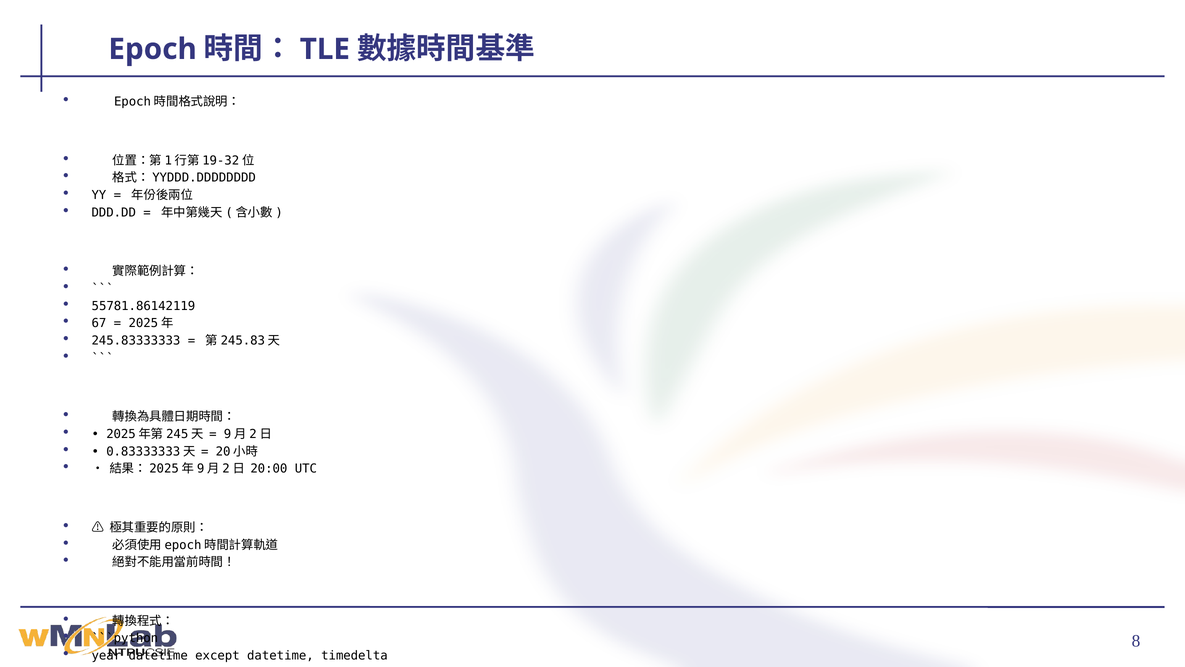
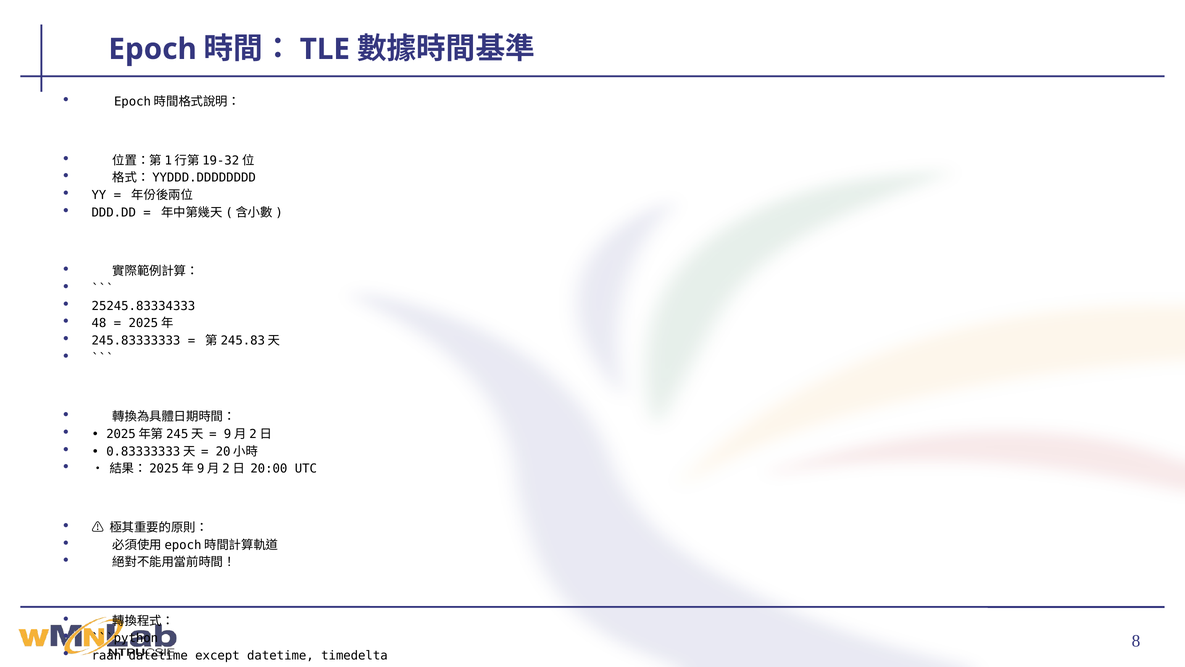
55781.86142119: 55781.86142119 -> 25245.83334333 (143, 306)
67: 67 -> 48 (99, 323)
year: year -> raan (106, 655)
